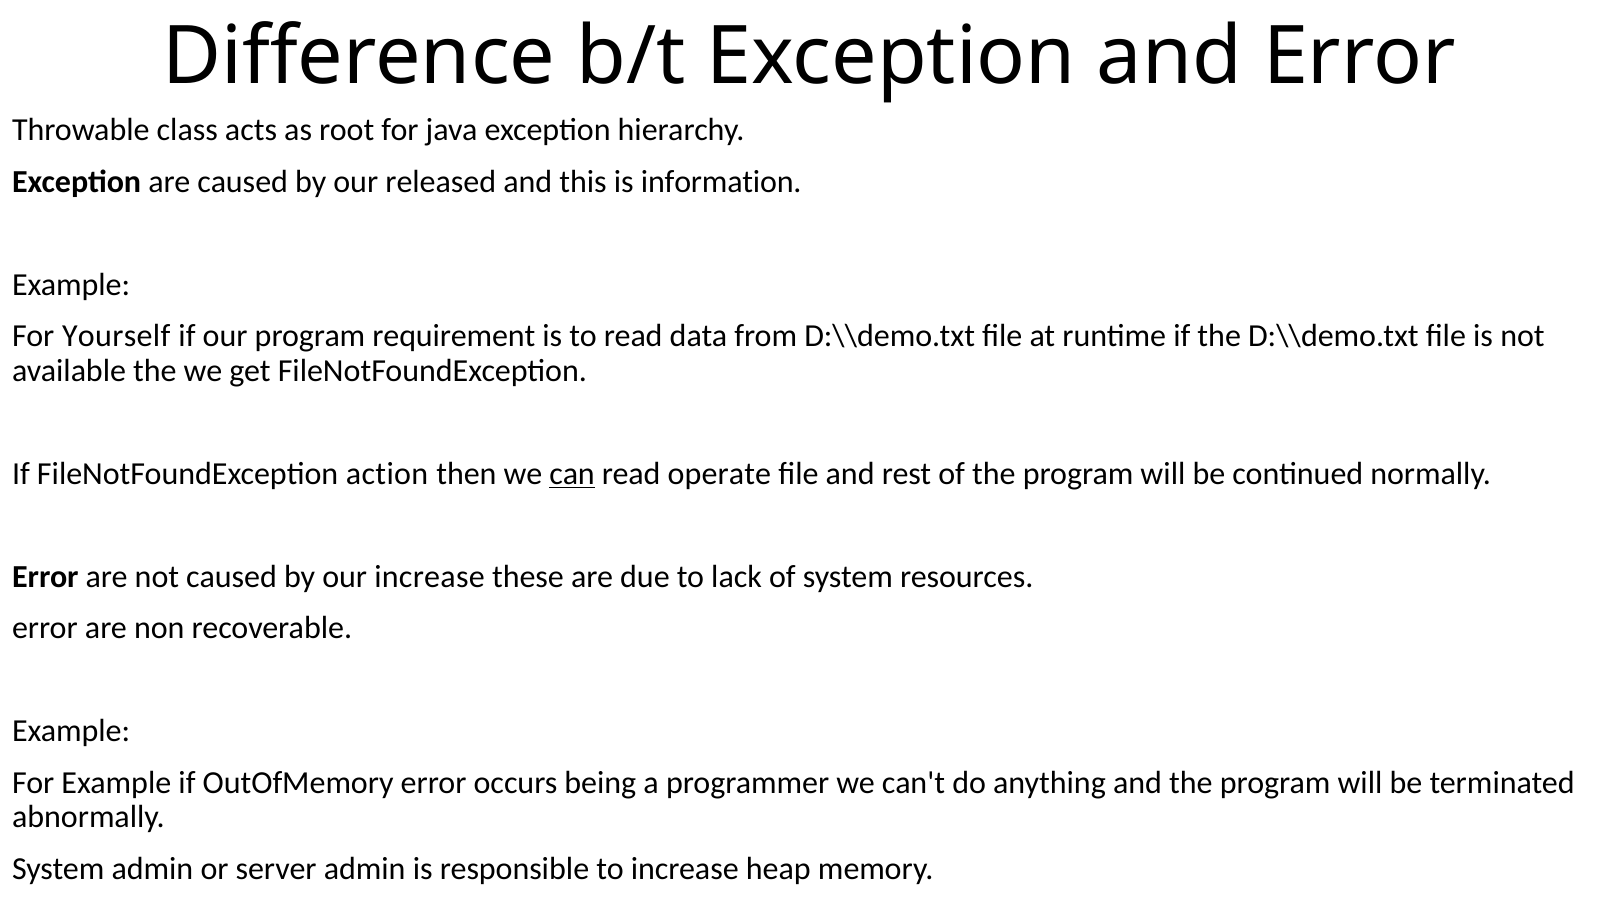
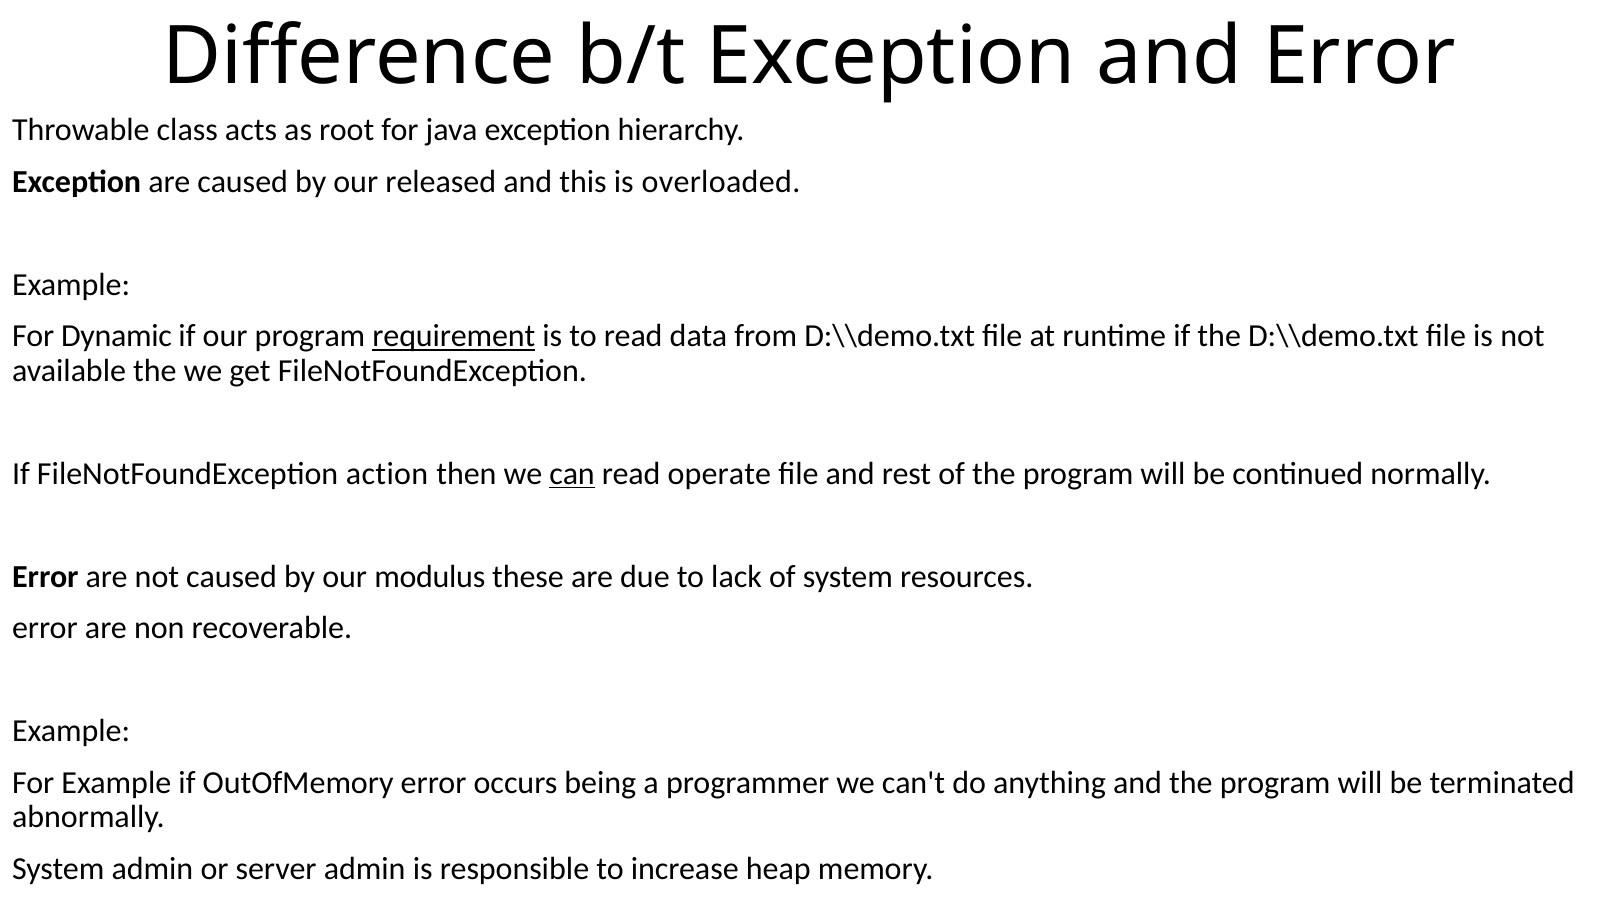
information: information -> overloaded (721, 182)
Yourself: Yourself -> Dynamic (117, 336)
requirement underline: none -> present (454, 336)
our increase: increase -> modulus (430, 576)
